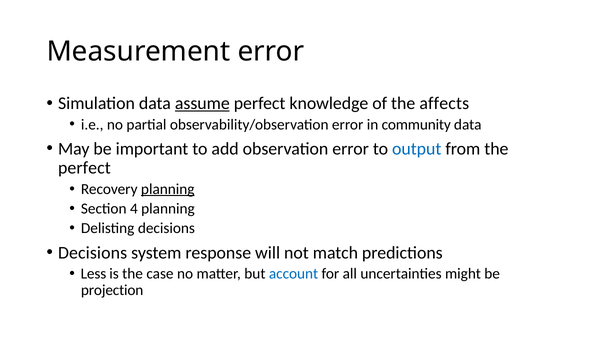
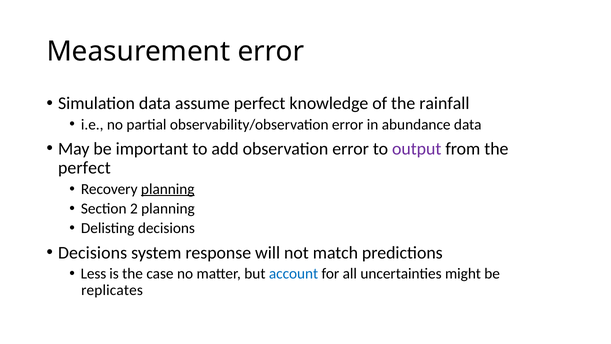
assume underline: present -> none (202, 103)
affects: affects -> rainfall (444, 103)
community: community -> abundance (416, 124)
output colour: blue -> purple (417, 149)
4: 4 -> 2 (134, 209)
projection: projection -> replicates (112, 290)
